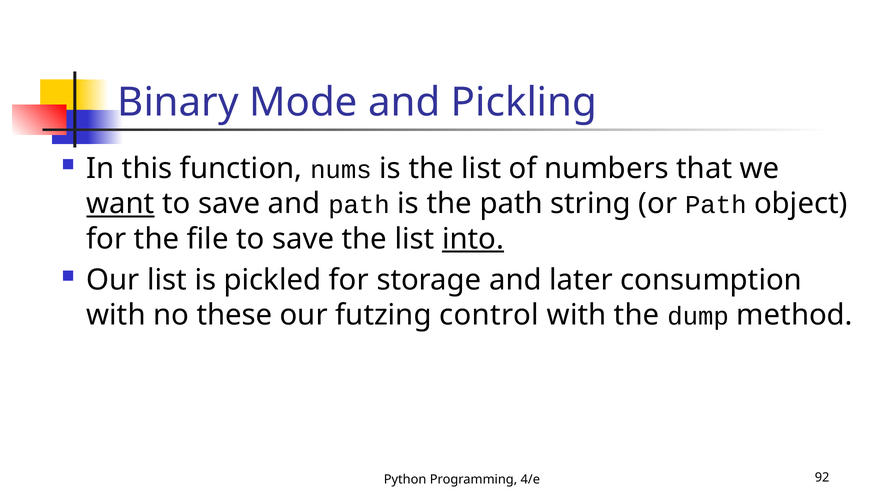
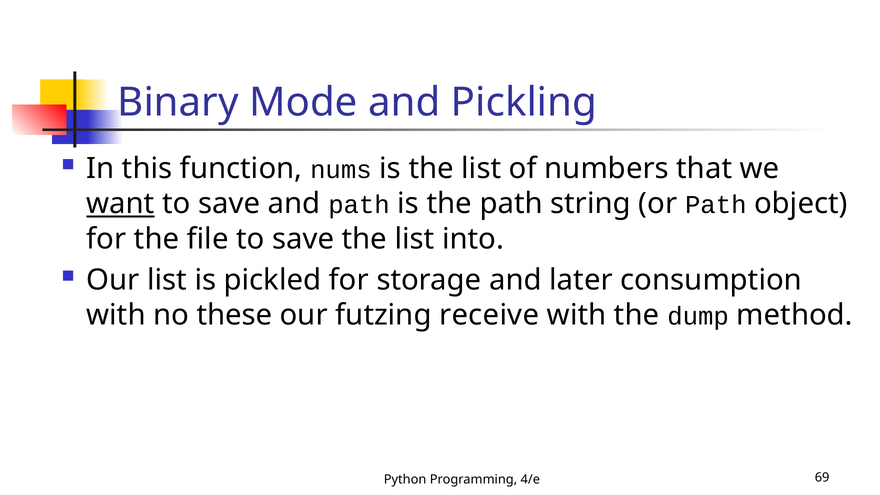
into underline: present -> none (473, 239)
control: control -> receive (489, 315)
92: 92 -> 69 (822, 477)
